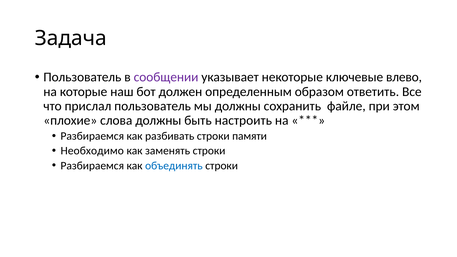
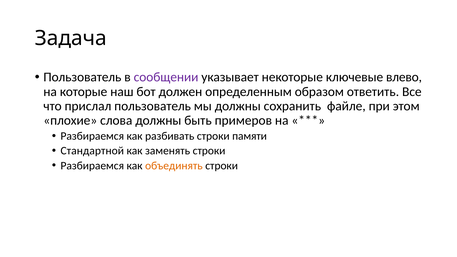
настроить: настроить -> примеров (243, 120)
Необходимо: Необходимо -> Стандартной (92, 151)
объединять colour: blue -> orange (174, 166)
